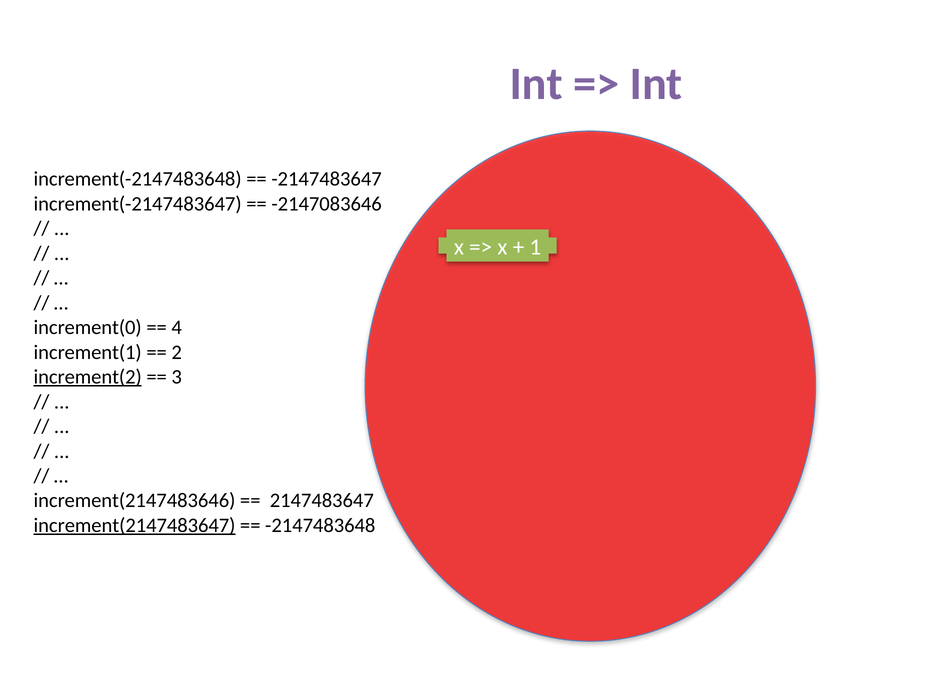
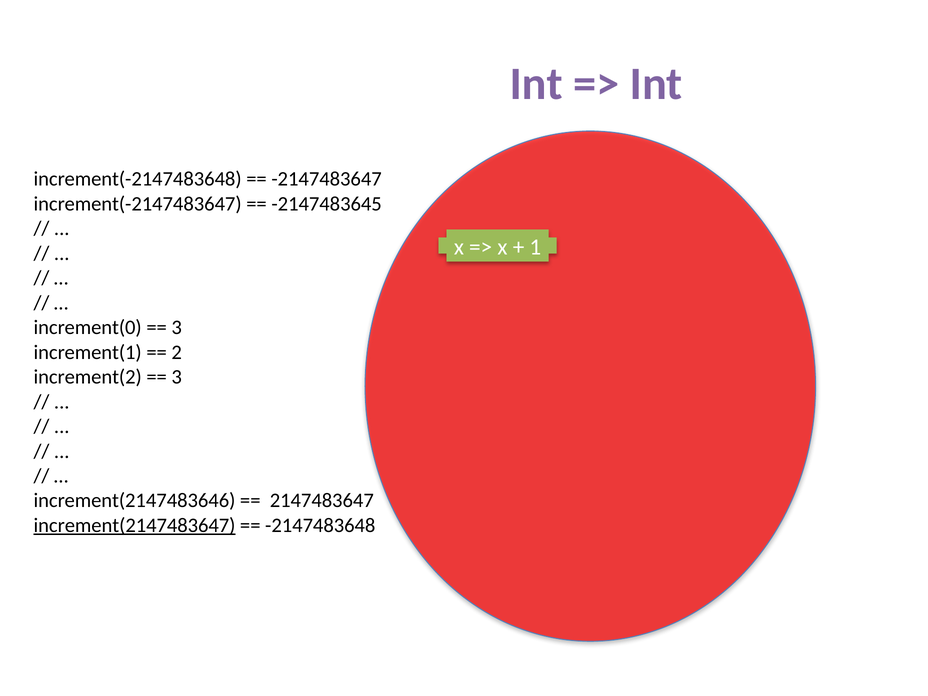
-2147083646: -2147083646 -> -2147483645 (327, 204)
4: 4 -> 3 (177, 328)
increment(2 underline: present -> none (88, 377)
